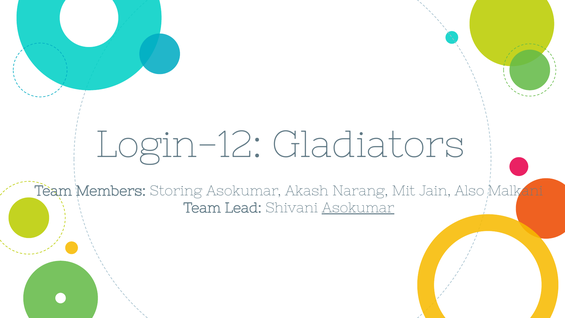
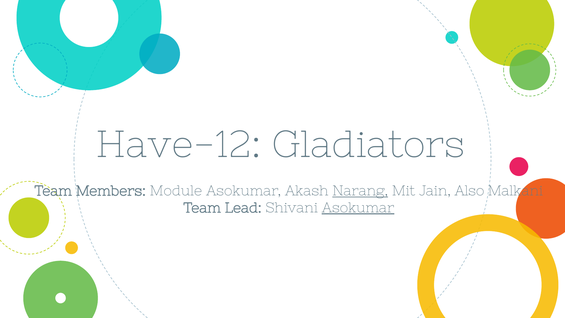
Login-12: Login-12 -> Have-12 (179, 145)
Storing: Storing -> Module (176, 191)
Narang underline: none -> present (360, 191)
